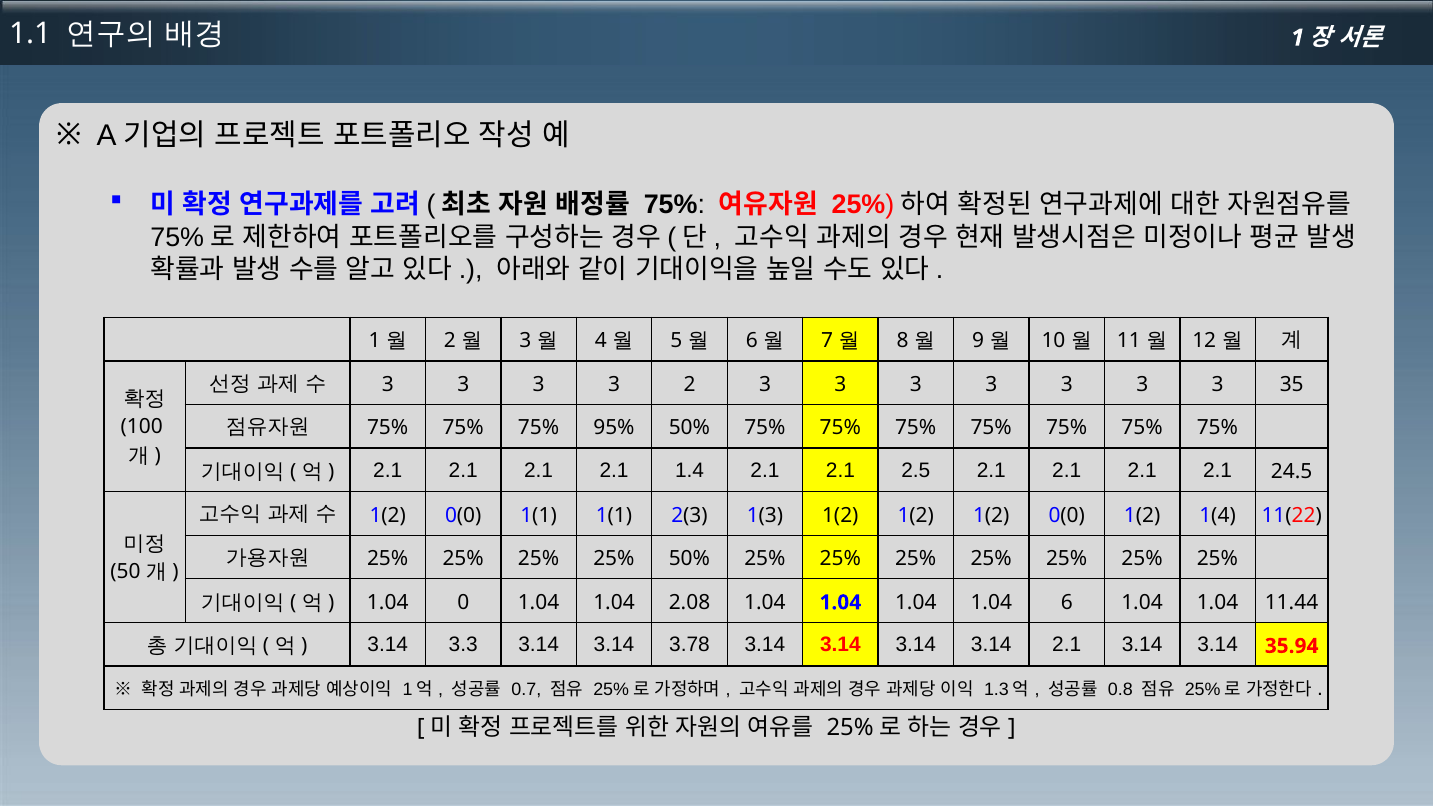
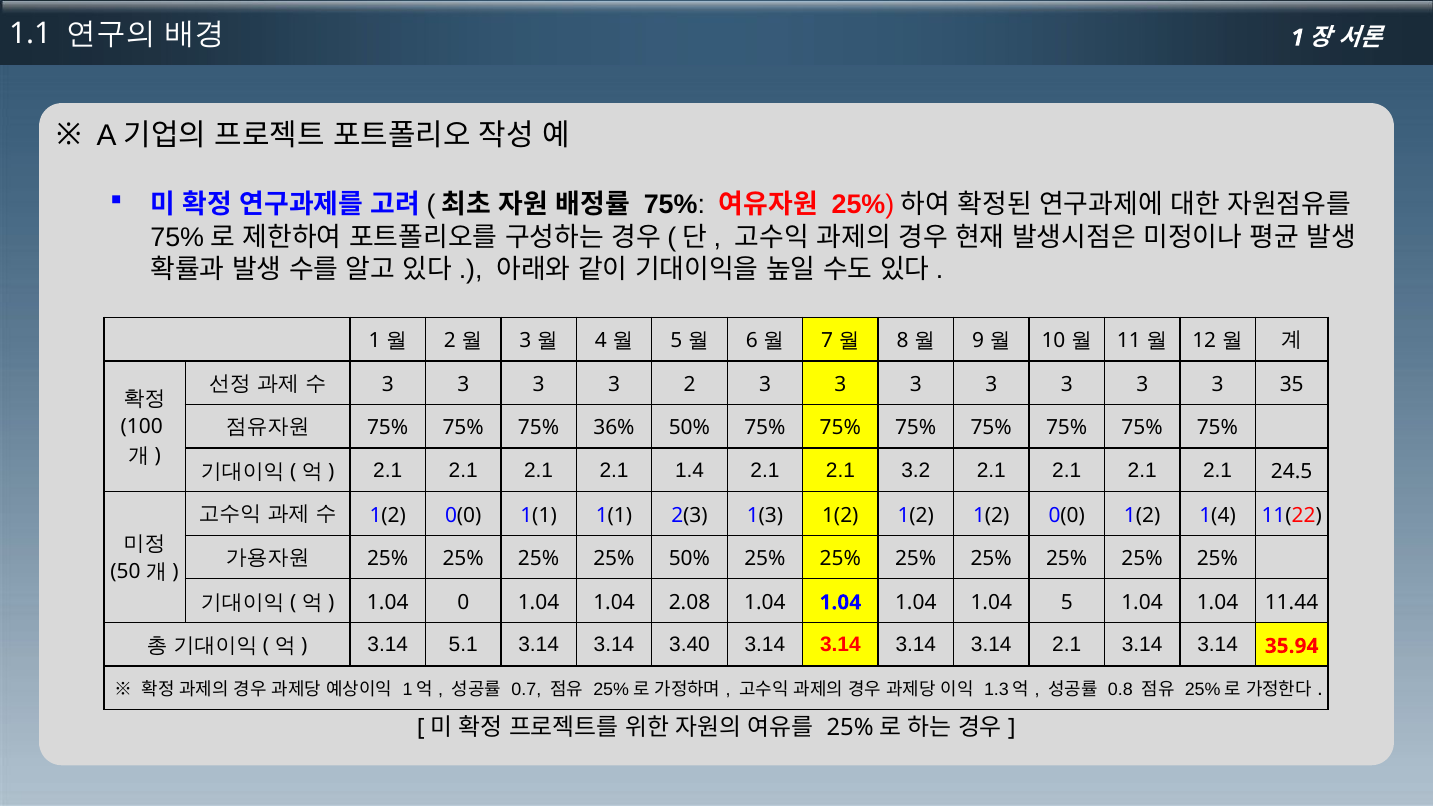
95%: 95% -> 36% (614, 428)
2.5: 2.5 -> 3.2 (916, 471)
1.04 6: 6 -> 5 (1067, 602)
3.3: 3.3 -> 5.1 (463, 645)
3.78: 3.78 -> 3.40 (689, 645)
